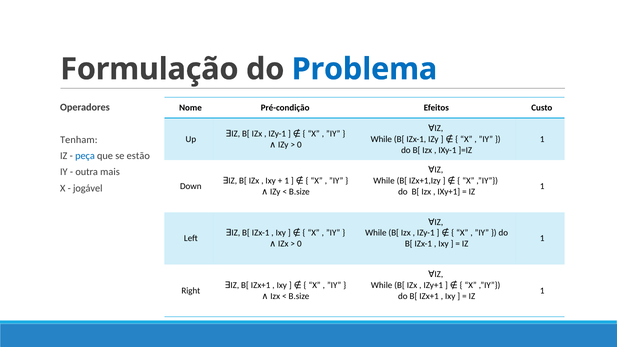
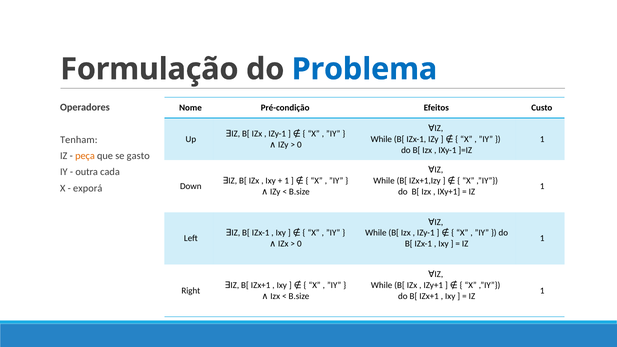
peça colour: blue -> orange (85, 156)
estão: estão -> gasto (138, 156)
mais: mais -> cada (110, 172)
jogável: jogável -> exporá (88, 188)
